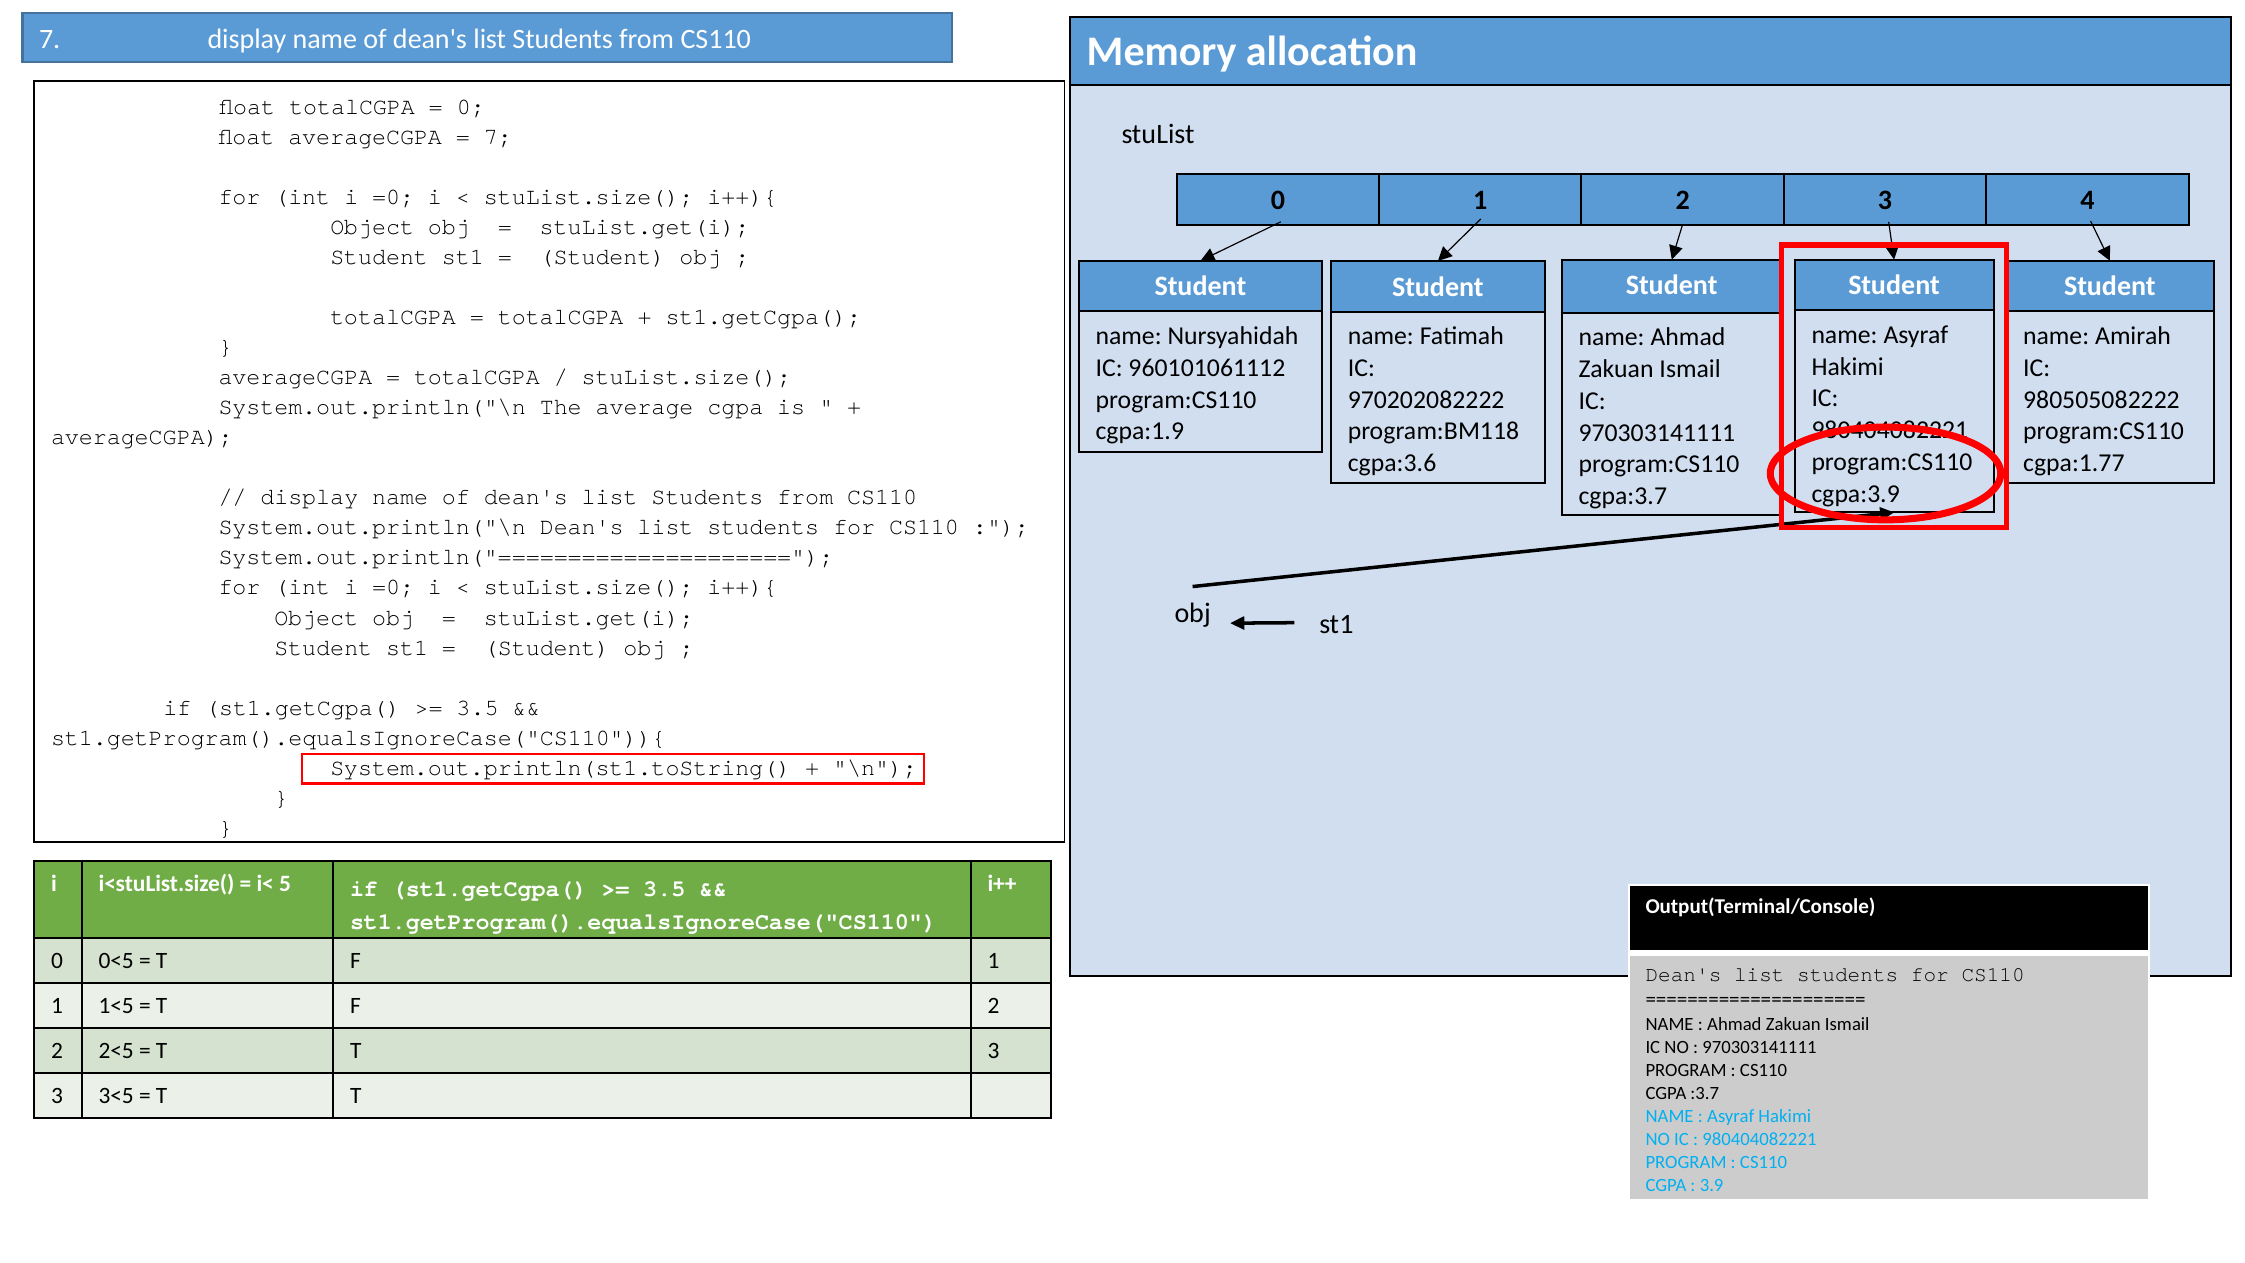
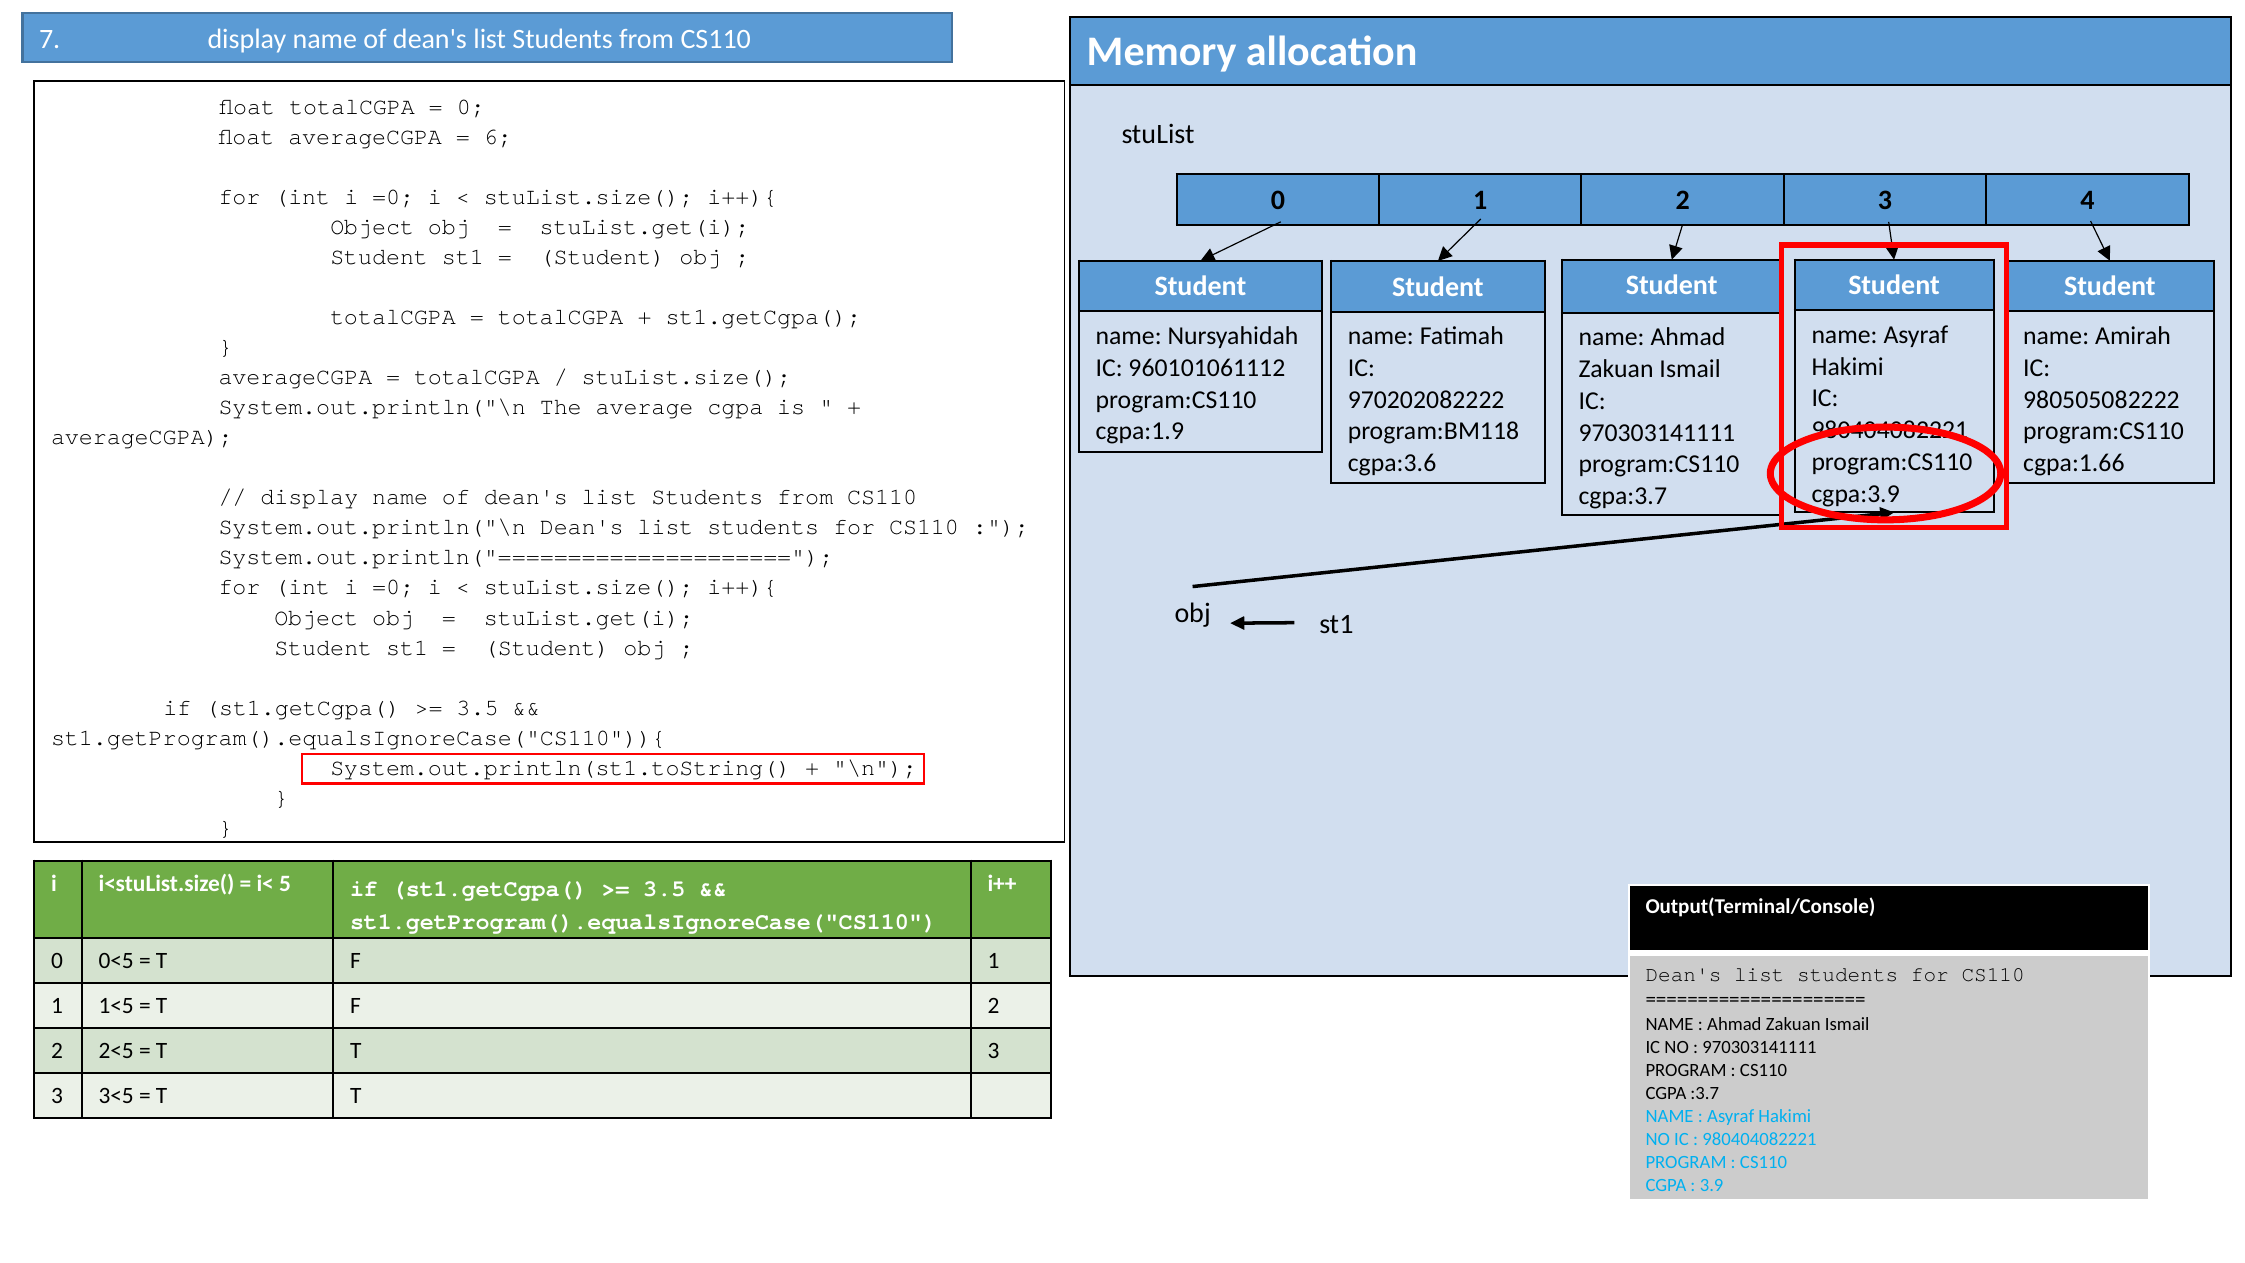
7: 7 -> 6 (498, 137)
cgpa:1.77: cgpa:1.77 -> cgpa:1.66 (2074, 463)
